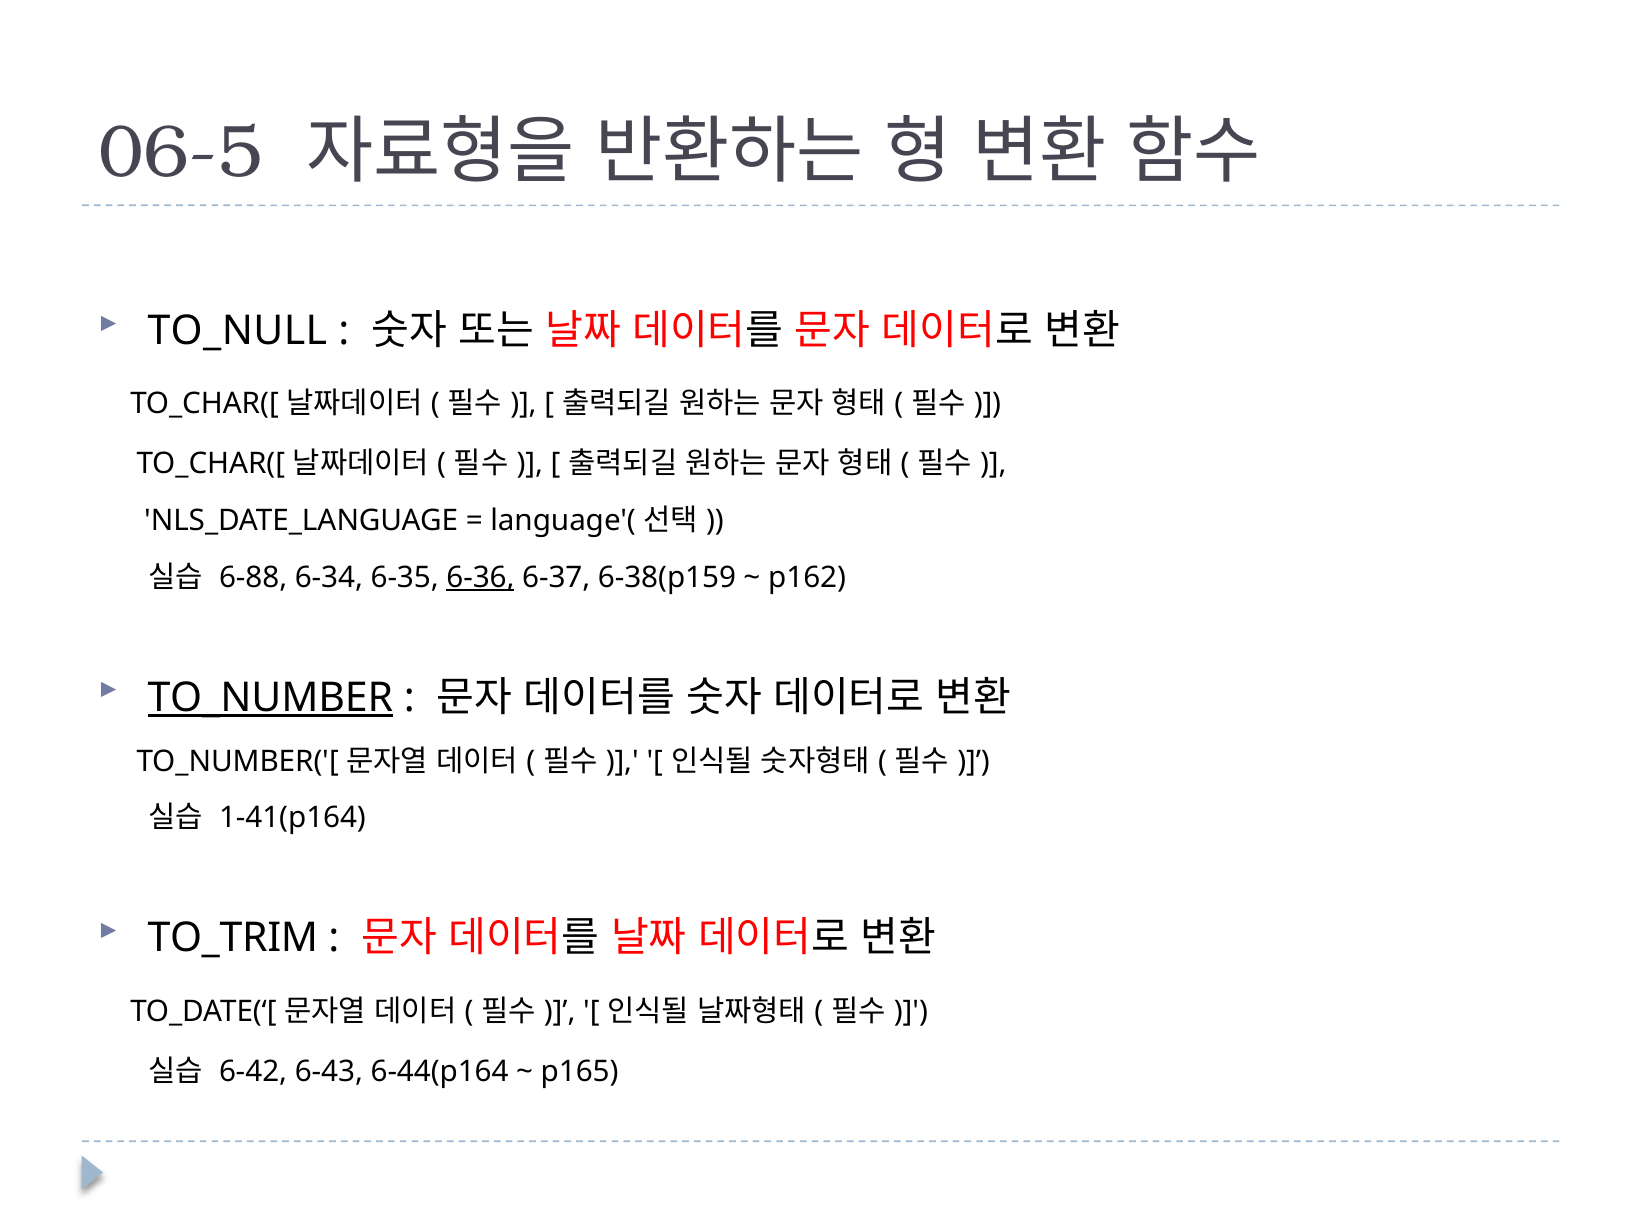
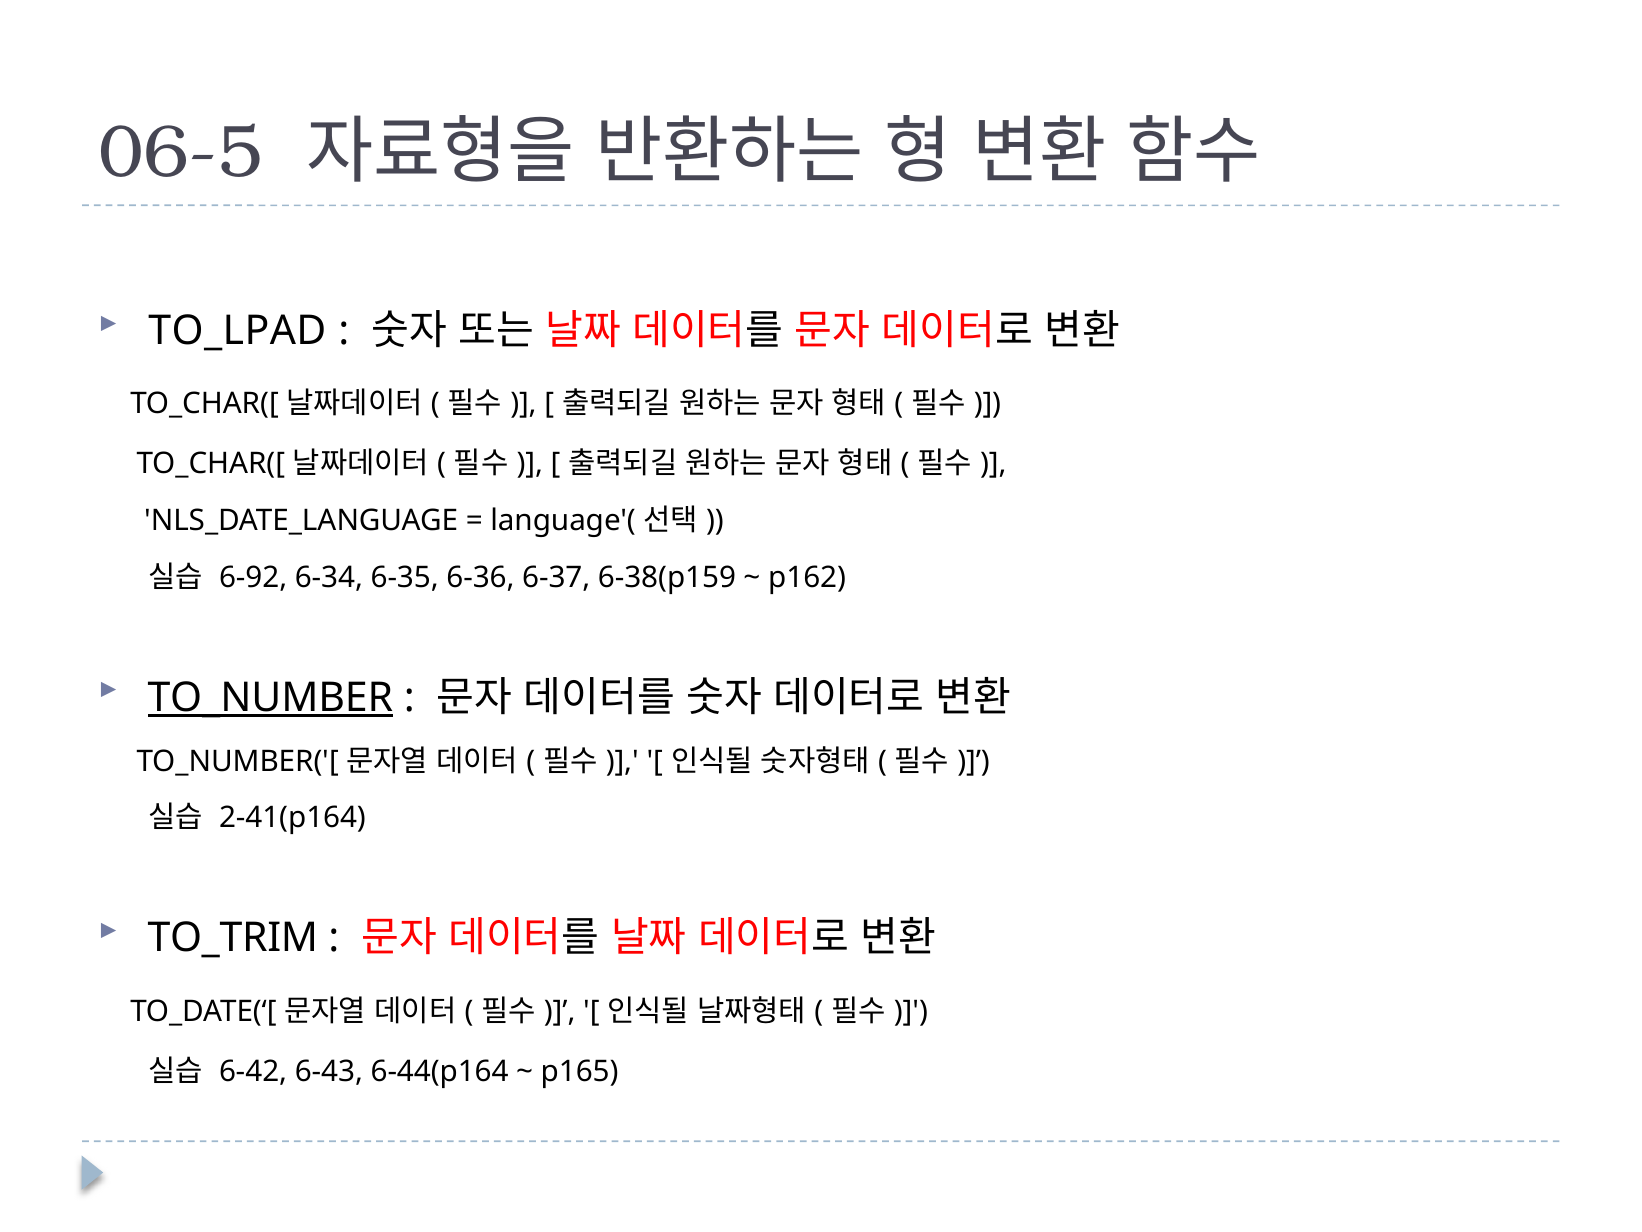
TO_NULL: TO_NULL -> TO_LPAD (237, 331)
6-88: 6-88 -> 6-92 (253, 577)
6-36 underline: present -> none (480, 577)
1-41(p164: 1-41(p164 -> 2-41(p164 (292, 818)
